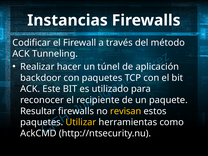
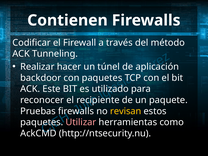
Instancias: Instancias -> Contienen (67, 20)
Resultar: Resultar -> Pruebas (38, 111)
Utilizar colour: yellow -> pink (81, 122)
